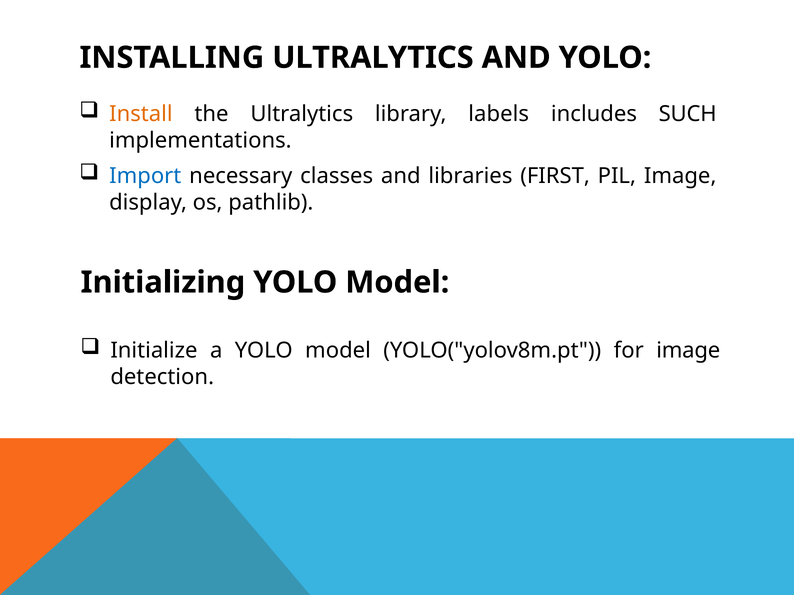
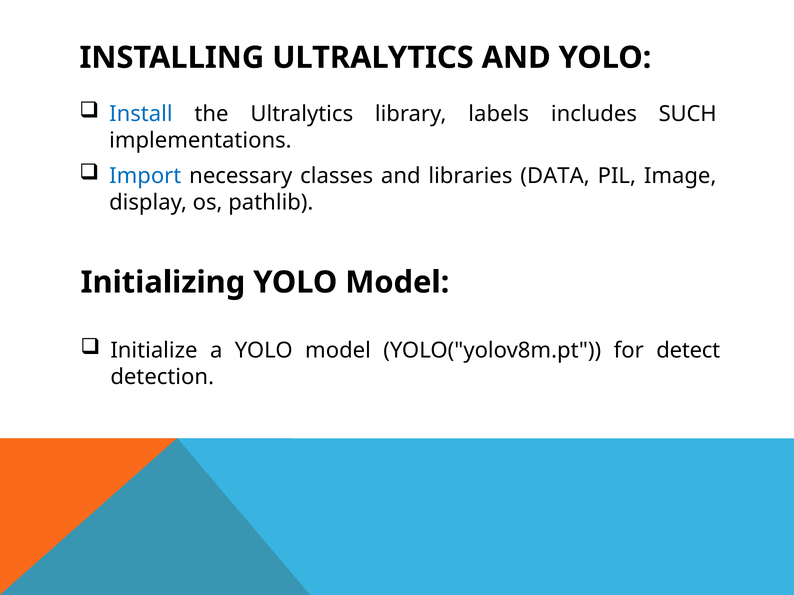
Install colour: orange -> blue (141, 114)
FIRST: FIRST -> DATA (555, 176)
for image: image -> detect (688, 351)
